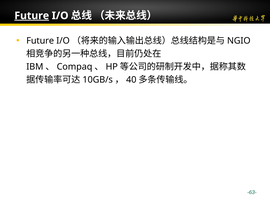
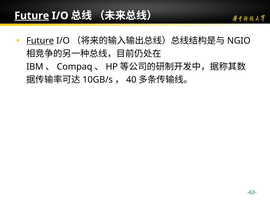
Future underline: none -> present (40, 41)
